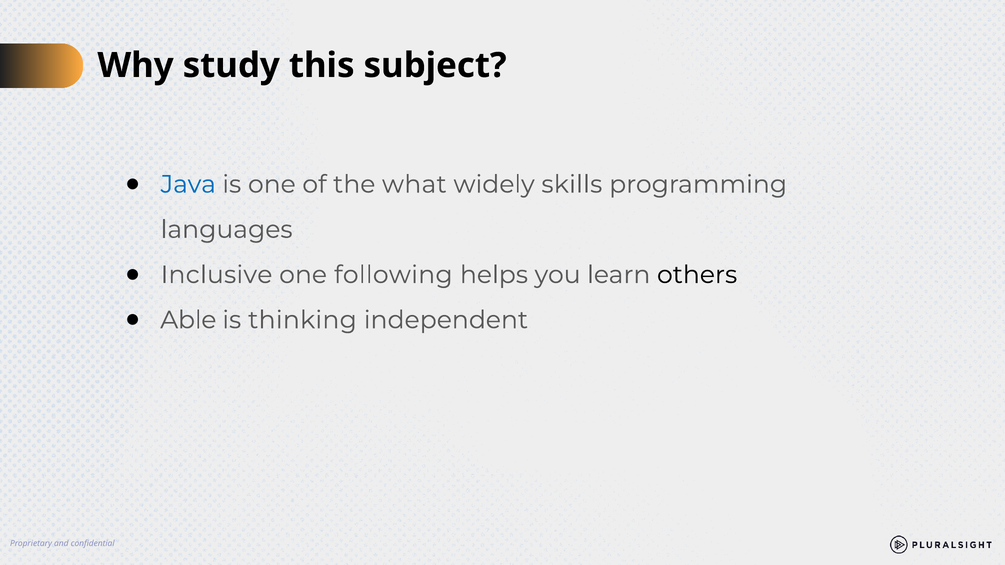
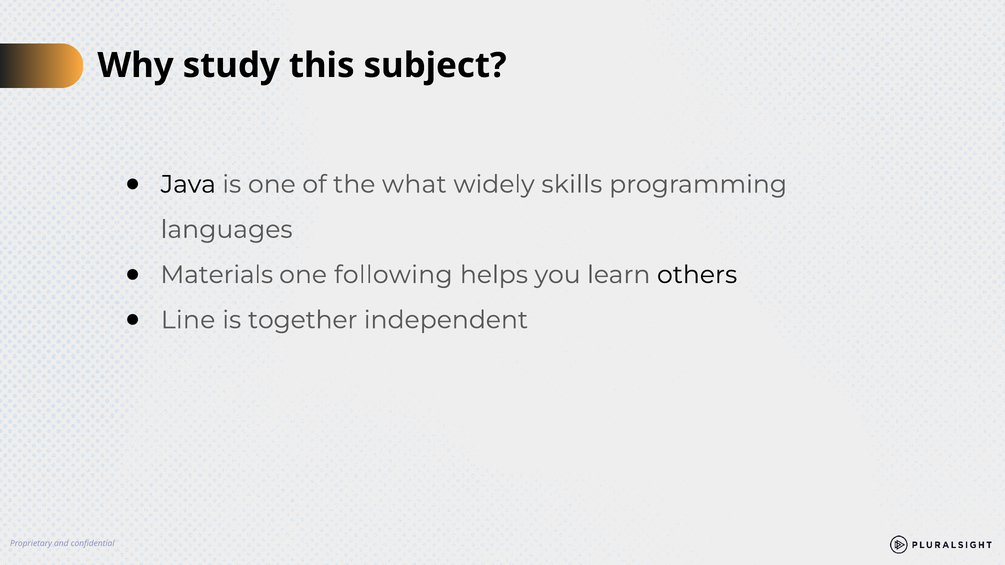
Java colour: blue -> black (188, 184)
Inclusive: Inclusive -> Materials (217, 275)
Able: Able -> Line (188, 320)
thinking: thinking -> together (303, 320)
